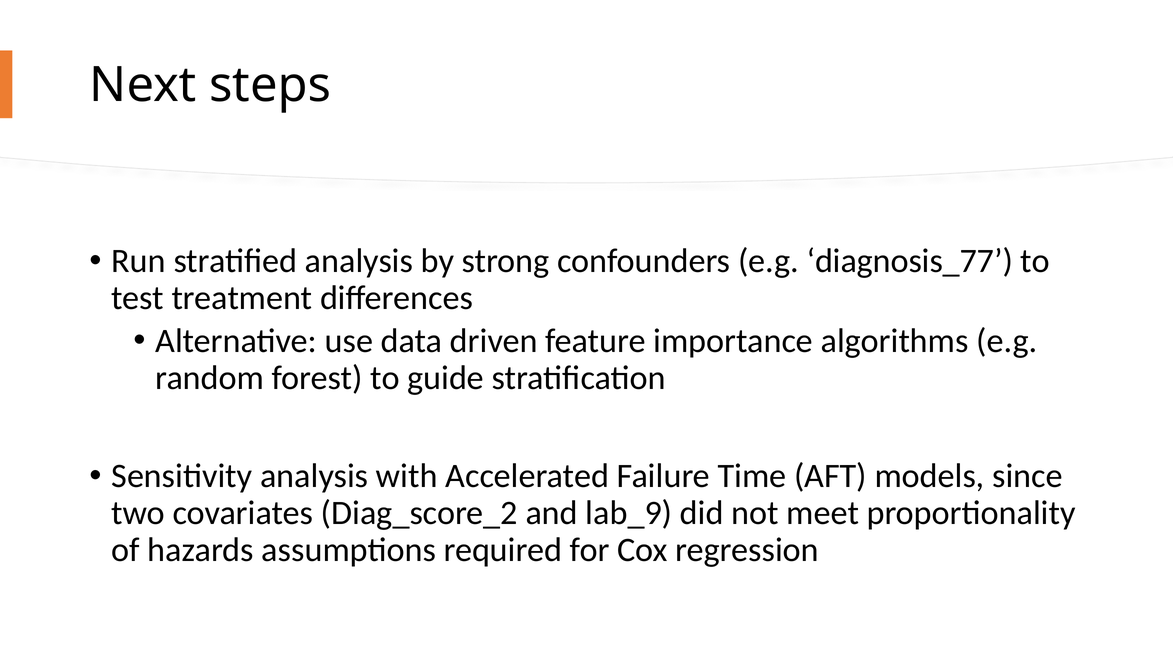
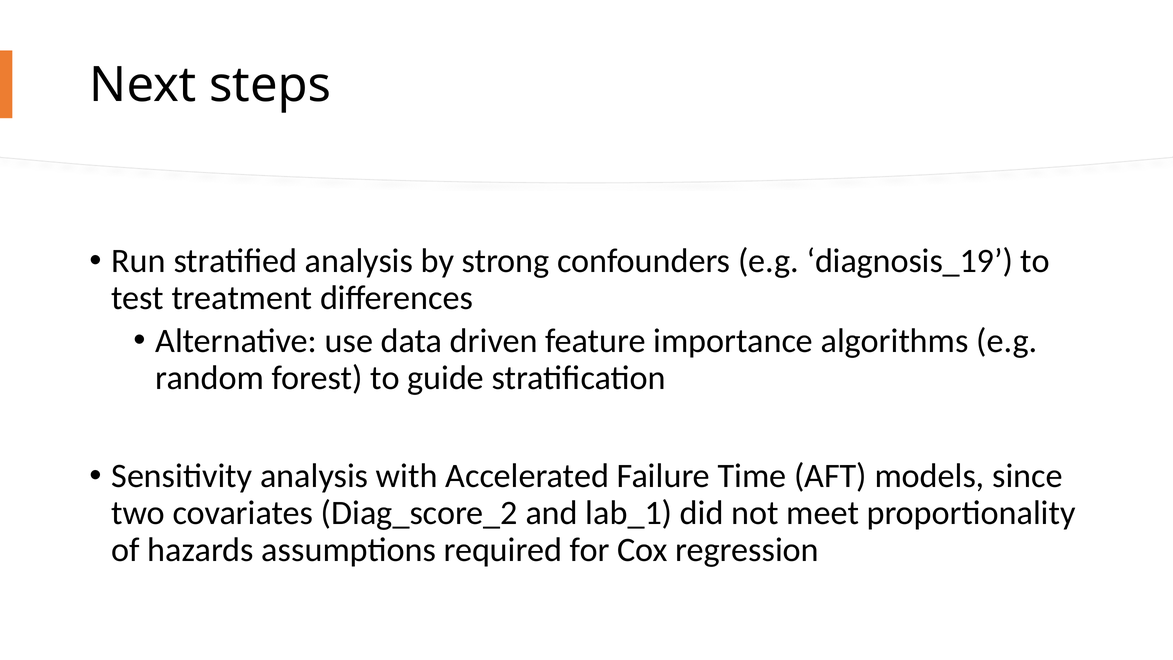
diagnosis_77: diagnosis_77 -> diagnosis_19 (910, 261)
lab_9: lab_9 -> lab_1 (629, 513)
